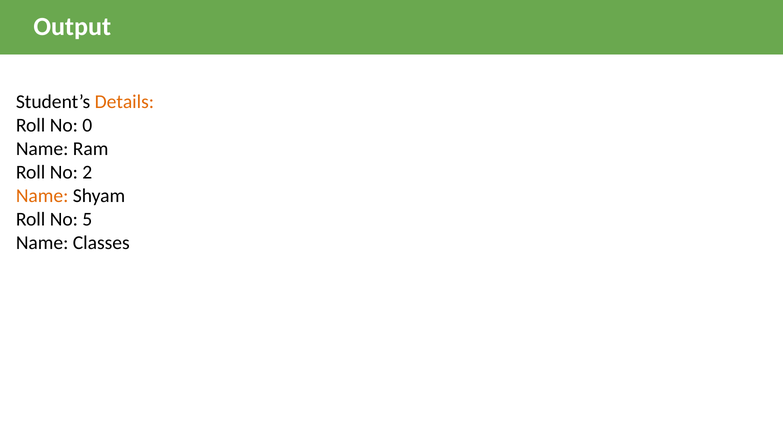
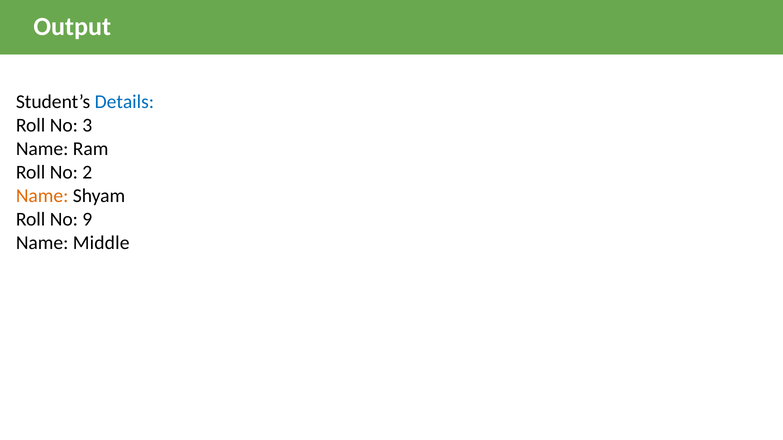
Details colour: orange -> blue (124, 102)
0: 0 -> 3 (87, 125)
5: 5 -> 9 (87, 219)
Classes: Classes -> Middle (101, 243)
